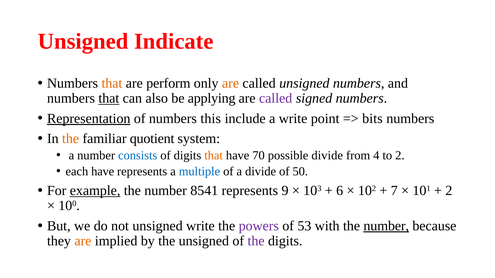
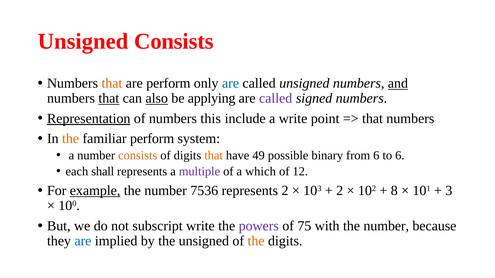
Unsigned Indicate: Indicate -> Consists (174, 42)
are colour: orange -> blue (231, 83)
and underline: none -> present (398, 83)
also underline: none -> present (157, 98)
bits: bits -> that (373, 119)
familiar quotient: quotient -> perform (152, 139)
consists colour: blue -> orange (138, 156)
70: 70 -> 49 (259, 156)
possible divide: divide -> binary (327, 156)
from 4: 4 -> 6 (376, 156)
to 2: 2 -> 6 (400, 156)
each have: have -> shall (103, 172)
multiple colour: blue -> purple (199, 172)
a divide: divide -> which (261, 172)
50: 50 -> 12 (300, 172)
8541: 8541 -> 7536 (204, 191)
represents 9: 9 -> 2 (285, 191)
6: 6 -> 2 (340, 191)
7: 7 -> 8 (394, 191)
2: 2 -> 3 (449, 191)
not unsigned: unsigned -> subscript (158, 226)
53: 53 -> 75 (304, 226)
number underline: present -> none (386, 226)
are colour: orange -> blue (83, 241)
the colour: purple -> orange (256, 241)
